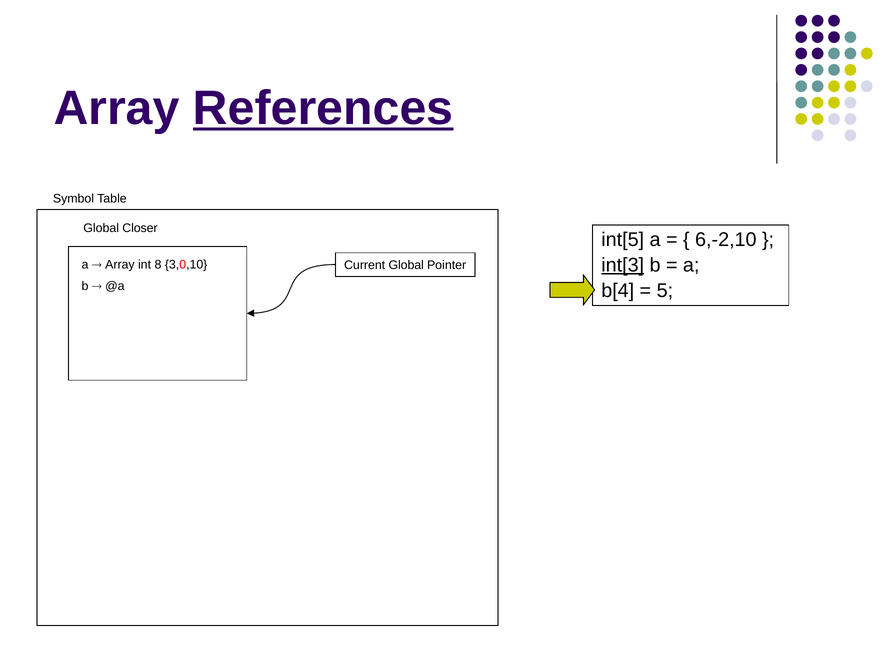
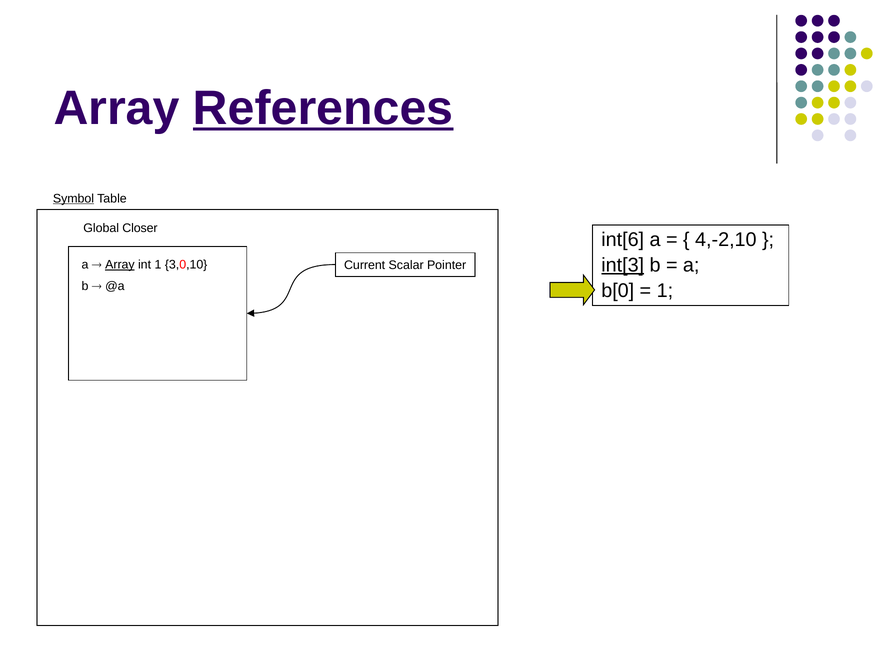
Symbol underline: none -> present (73, 199)
int[5: int[5 -> int[6 (623, 240)
6,-2,10: 6,-2,10 -> 4,-2,10 (726, 240)
Array underline: none -> present (120, 265)
int 8: 8 -> 1 (158, 265)
Current Global: Global -> Scalar (406, 265)
b[4: b[4 -> b[0 (618, 291)
5: 5 -> 1 (665, 291)
